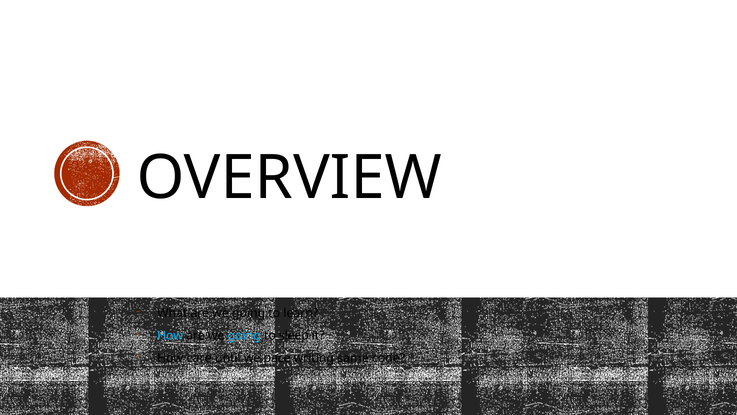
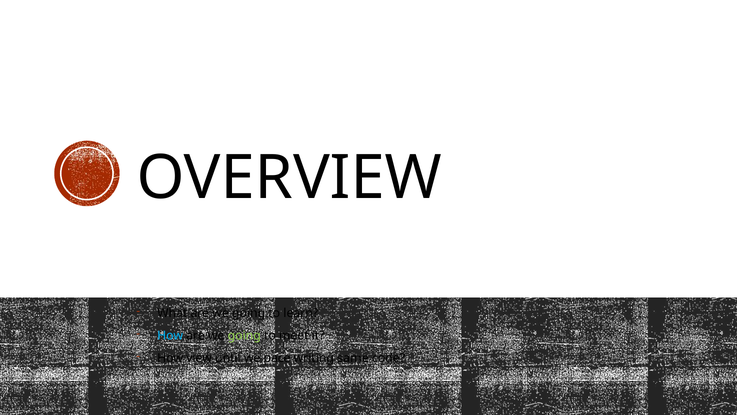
going colour: light blue -> light green (244, 335)
sleep: sleep -> meet (294, 335)
care: care -> view (199, 358)
